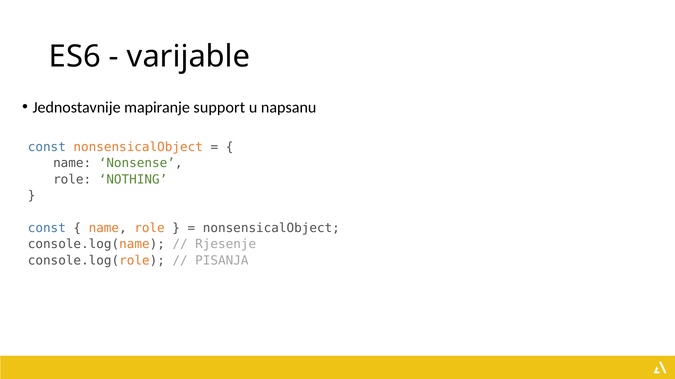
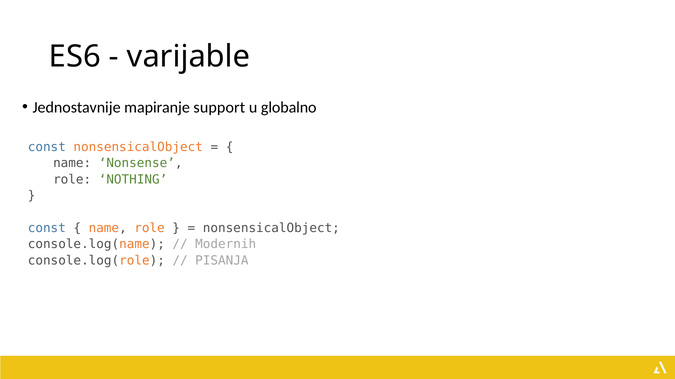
napsanu: napsanu -> globalno (289, 108)
Rjesenje: Rjesenje -> Modernih (226, 245)
